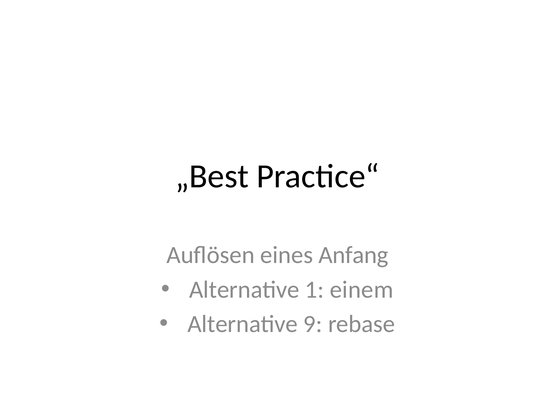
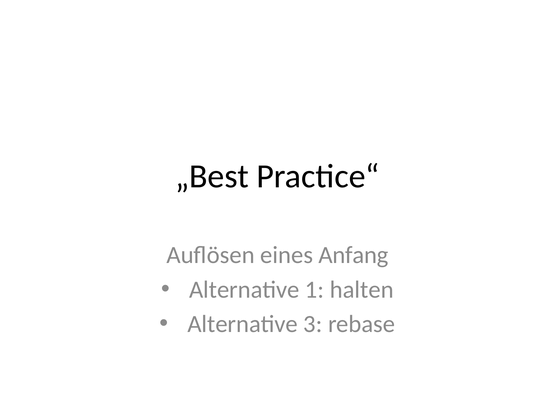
einem: einem -> halten (362, 290)
9: 9 -> 3 (313, 324)
